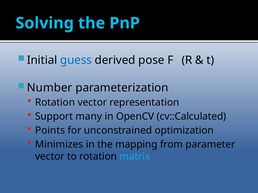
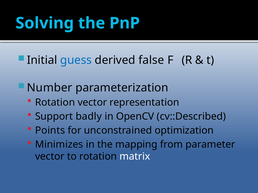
pose: pose -> false (151, 60)
many: many -> badly (89, 117)
cv::Calculated: cv::Calculated -> cv::Described (191, 117)
matrix colour: light blue -> white (135, 157)
